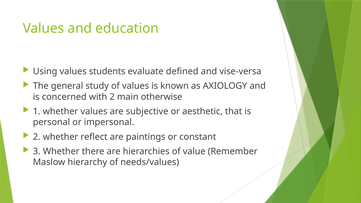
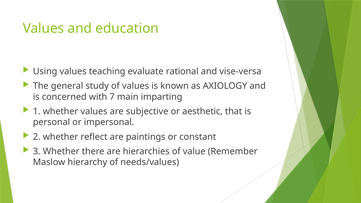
students: students -> teaching (107, 71)
defined: defined -> rational (182, 71)
with 2: 2 -> 7 (112, 97)
otherwise: otherwise -> imparting (162, 97)
